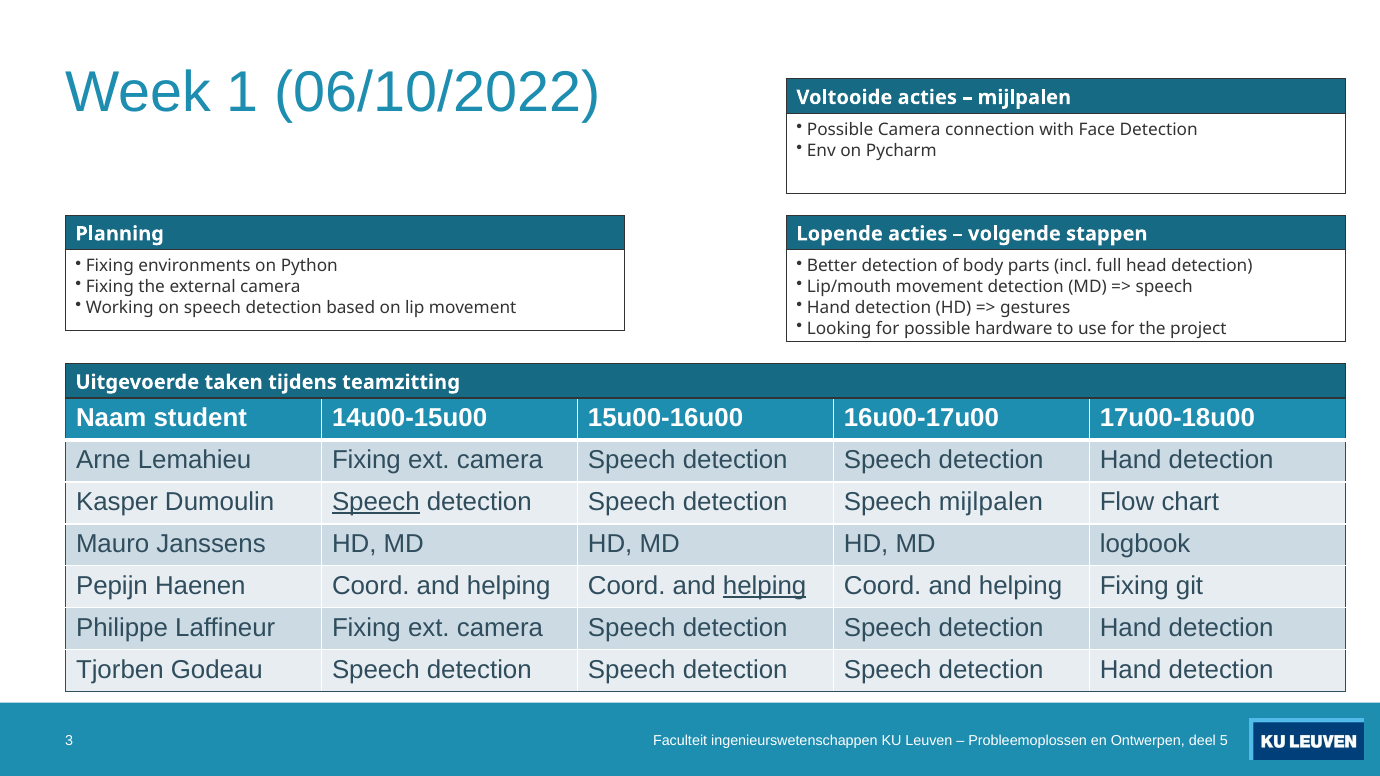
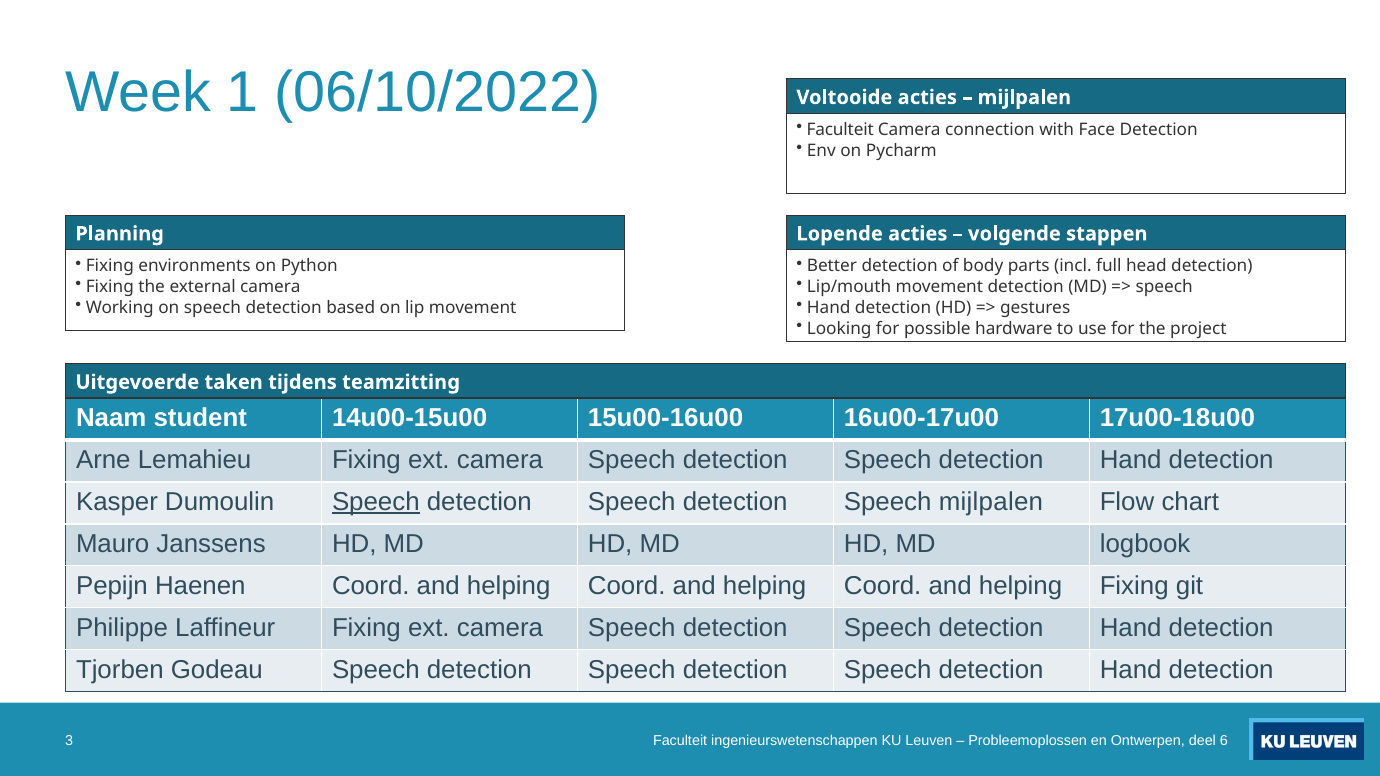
Possible: Possible -> Faculteit (840, 130)
helping underline: present -> none (765, 586)
5: 5 -> 6 (1224, 741)
